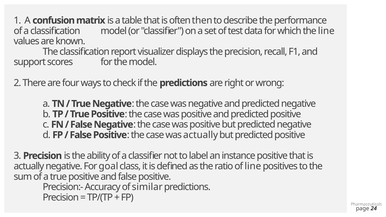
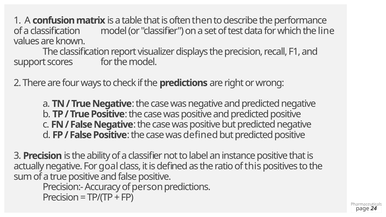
was actually: actually -> defined (201, 135)
of line: line -> this (253, 166)
similar: similar -> person (147, 187)
